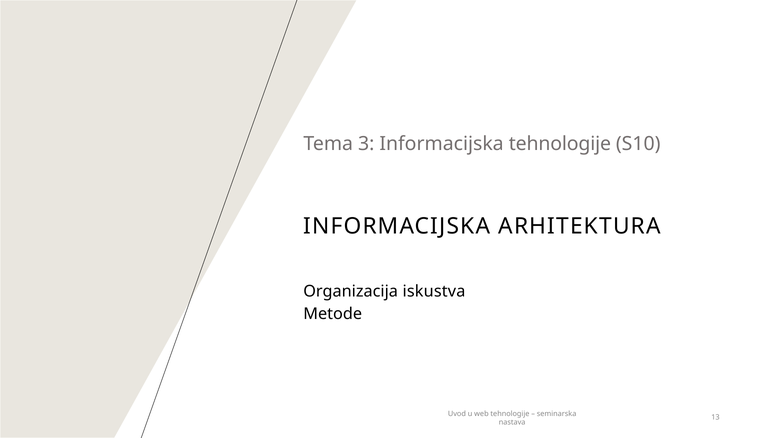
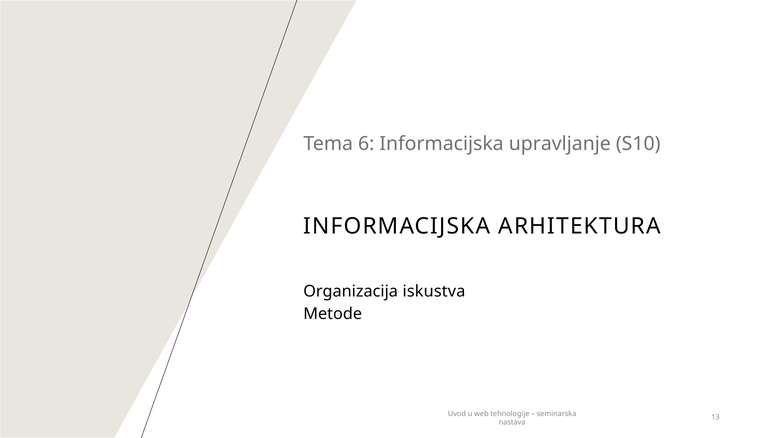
3: 3 -> 6 (366, 144)
Informacijska tehnologije: tehnologije -> upravljanje (560, 144)
